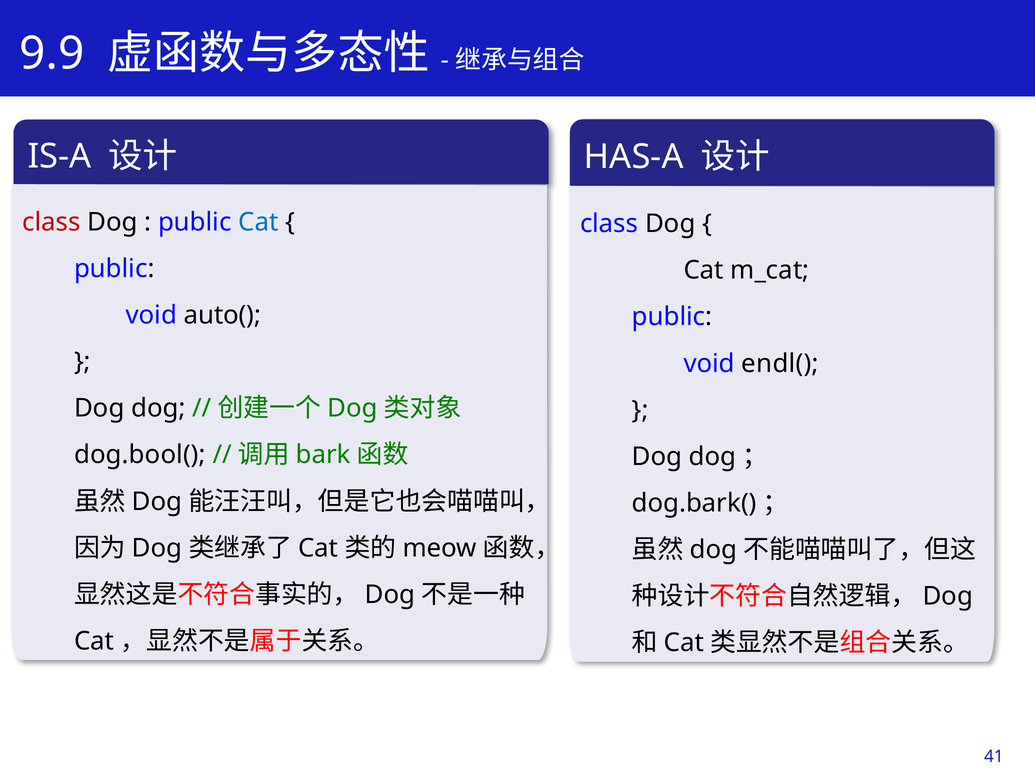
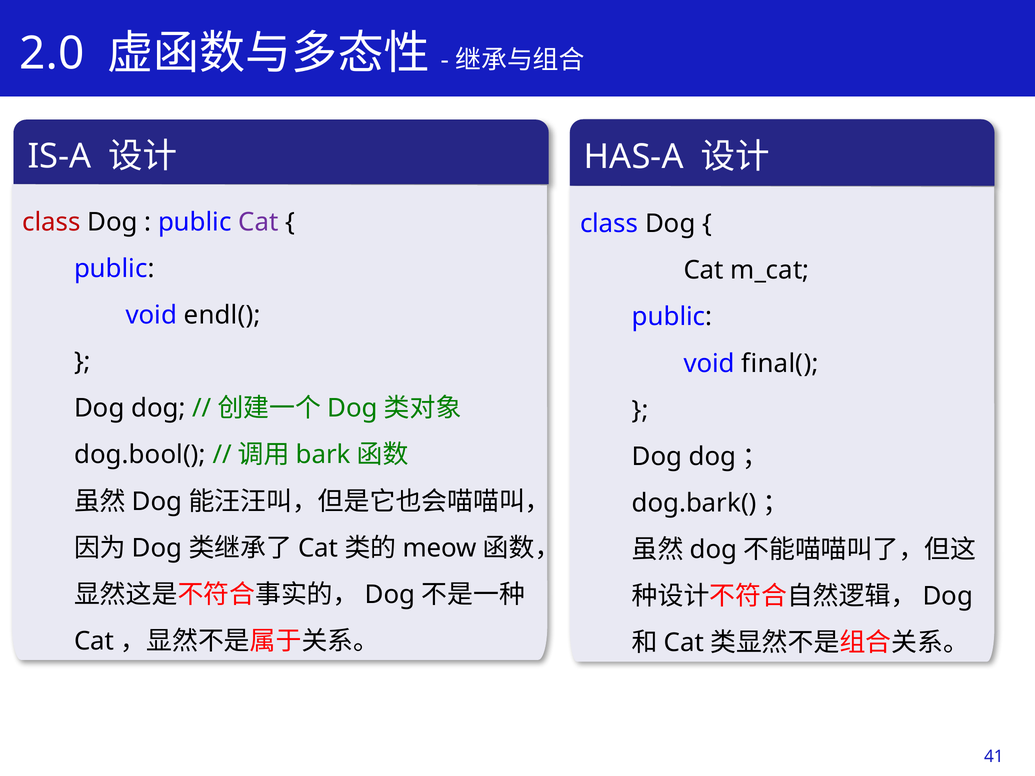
9.9: 9.9 -> 2.0 (52, 53)
Cat colour: blue -> purple (258, 222)
auto(: auto( -> endl( (222, 315)
endl(: endl( -> final( (780, 364)
